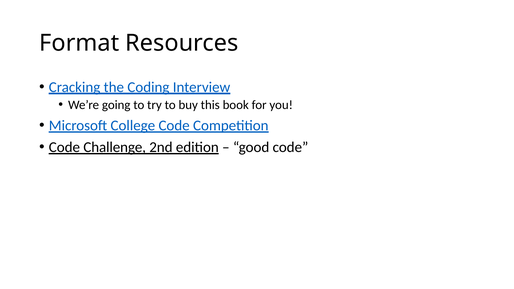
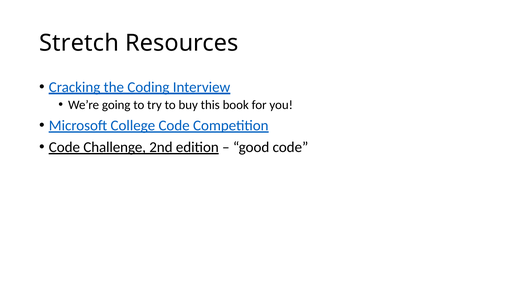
Format: Format -> Stretch (79, 43)
